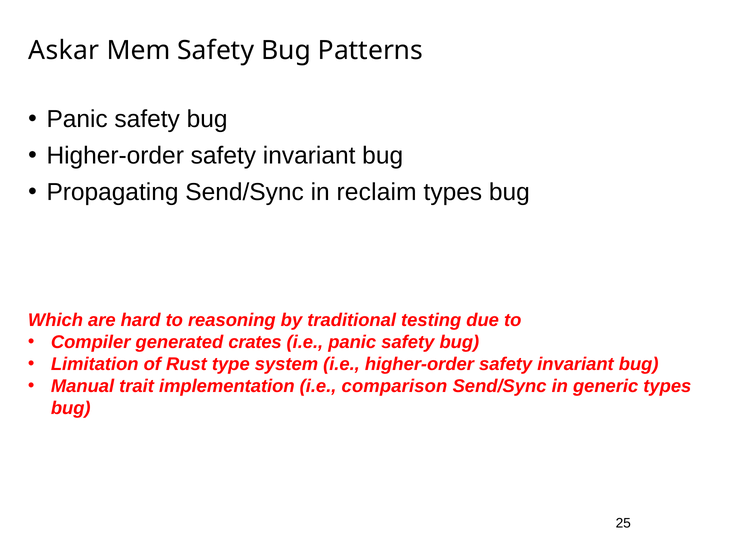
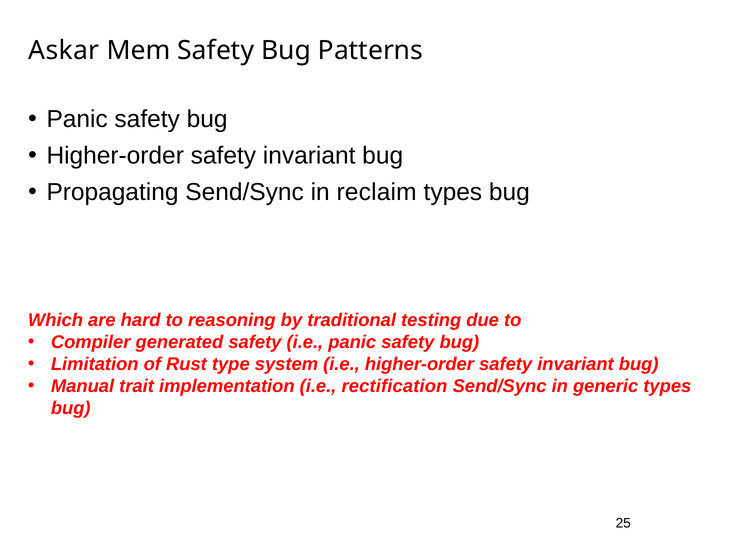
generated crates: crates -> safety (255, 342)
comparison: comparison -> rectification (394, 386)
